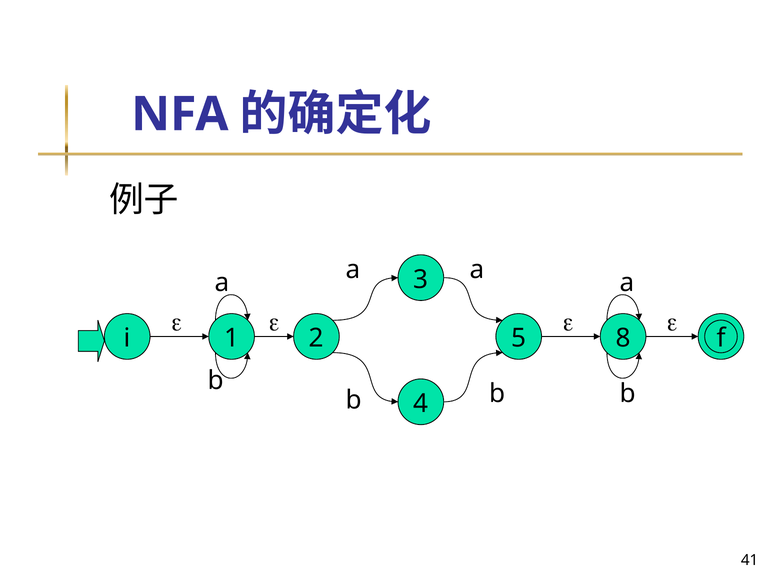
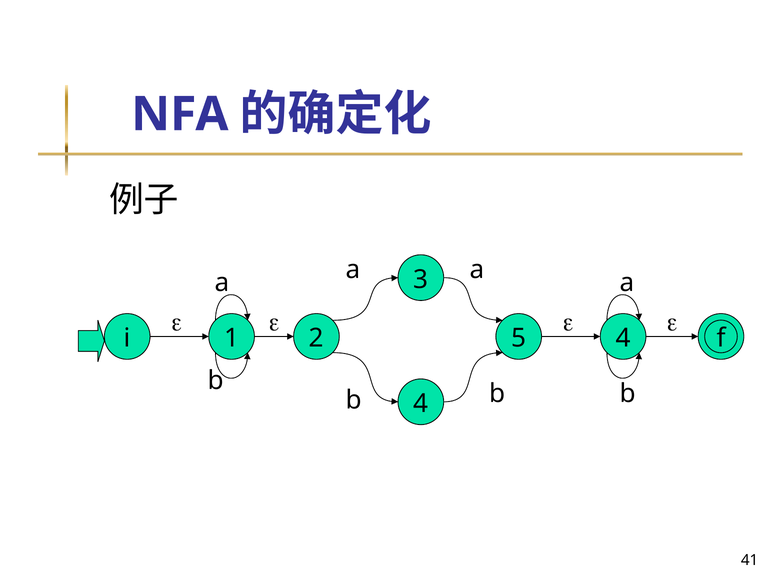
5 8: 8 -> 4 (623, 338)
